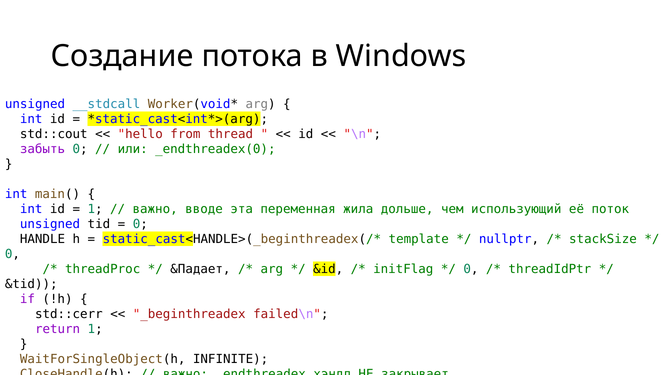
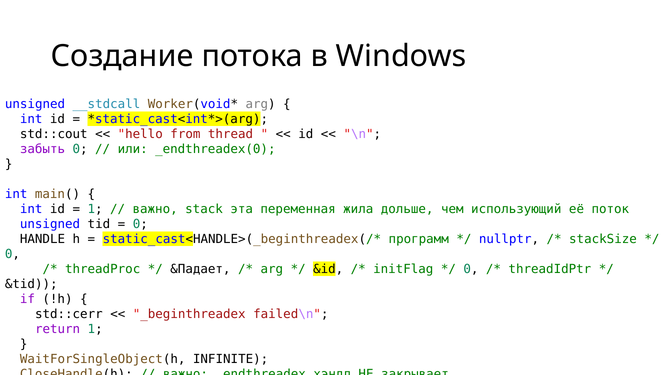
вводе: вводе -> stack (204, 209)
template: template -> программ (419, 239)
